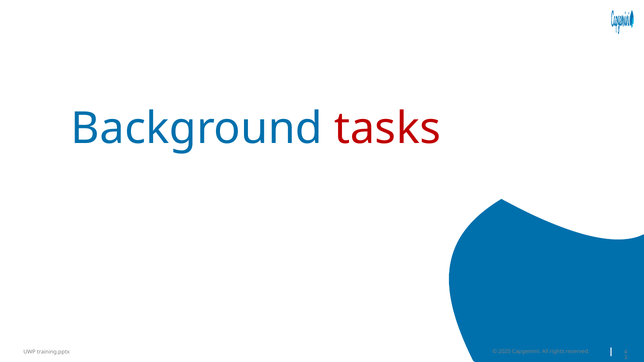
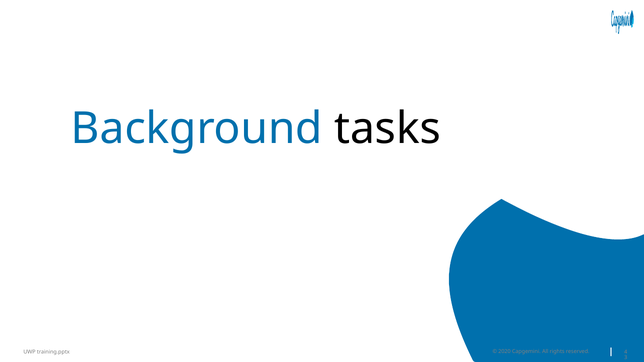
tasks colour: red -> black (388, 129)
